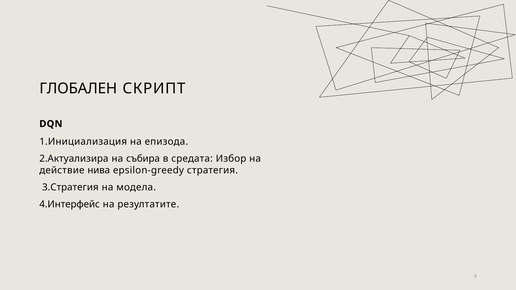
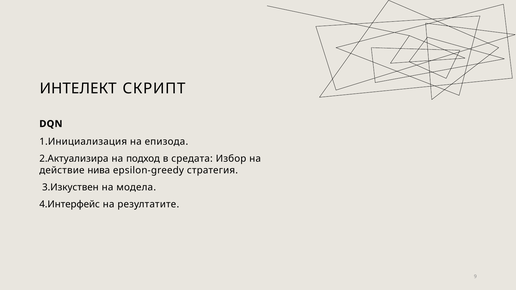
ГЛОБАЛЕН: ГЛОБАЛЕН -> ИНТЕЛЕКТ (78, 89)
събира: събира -> подход (143, 159)
3.Стратегия: 3.Стратегия -> 3.Изкуствен (70, 188)
